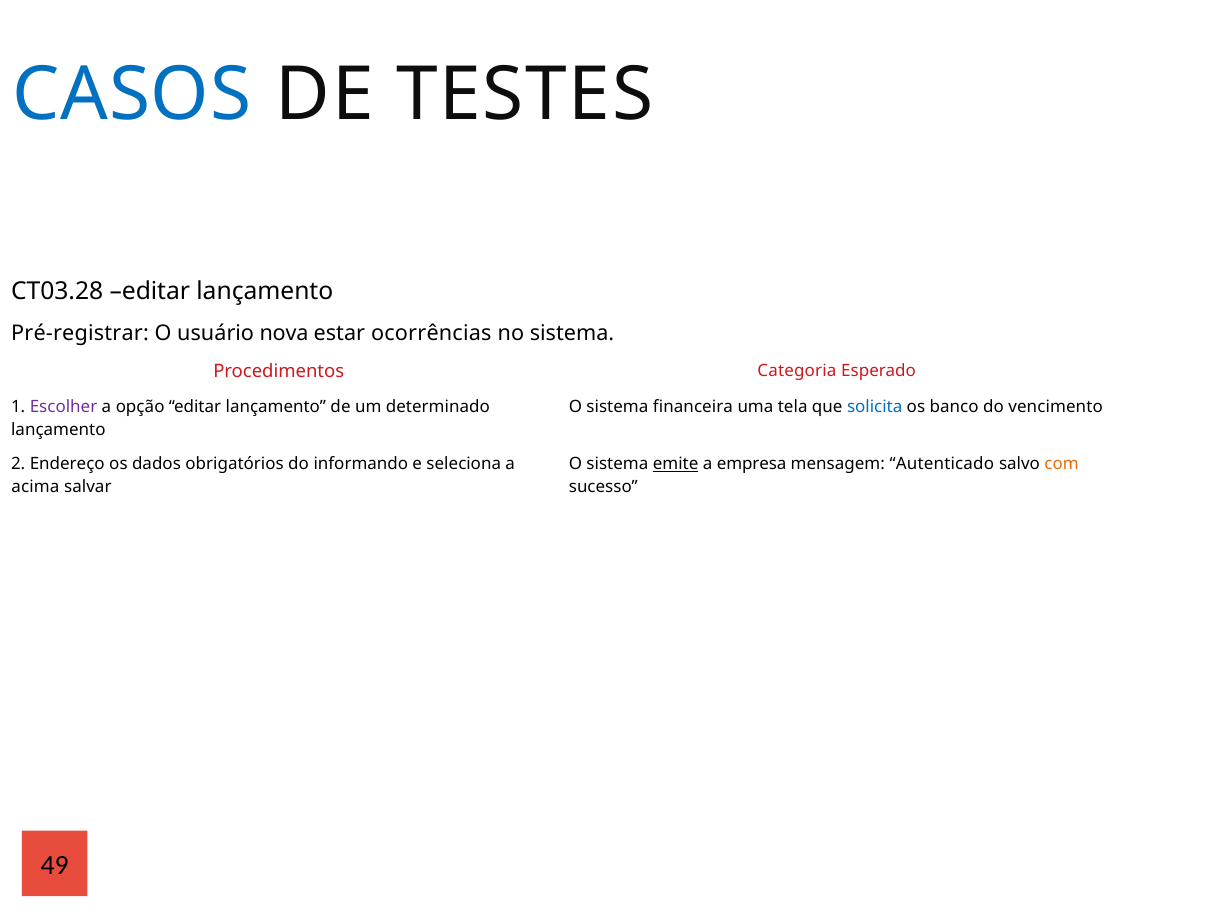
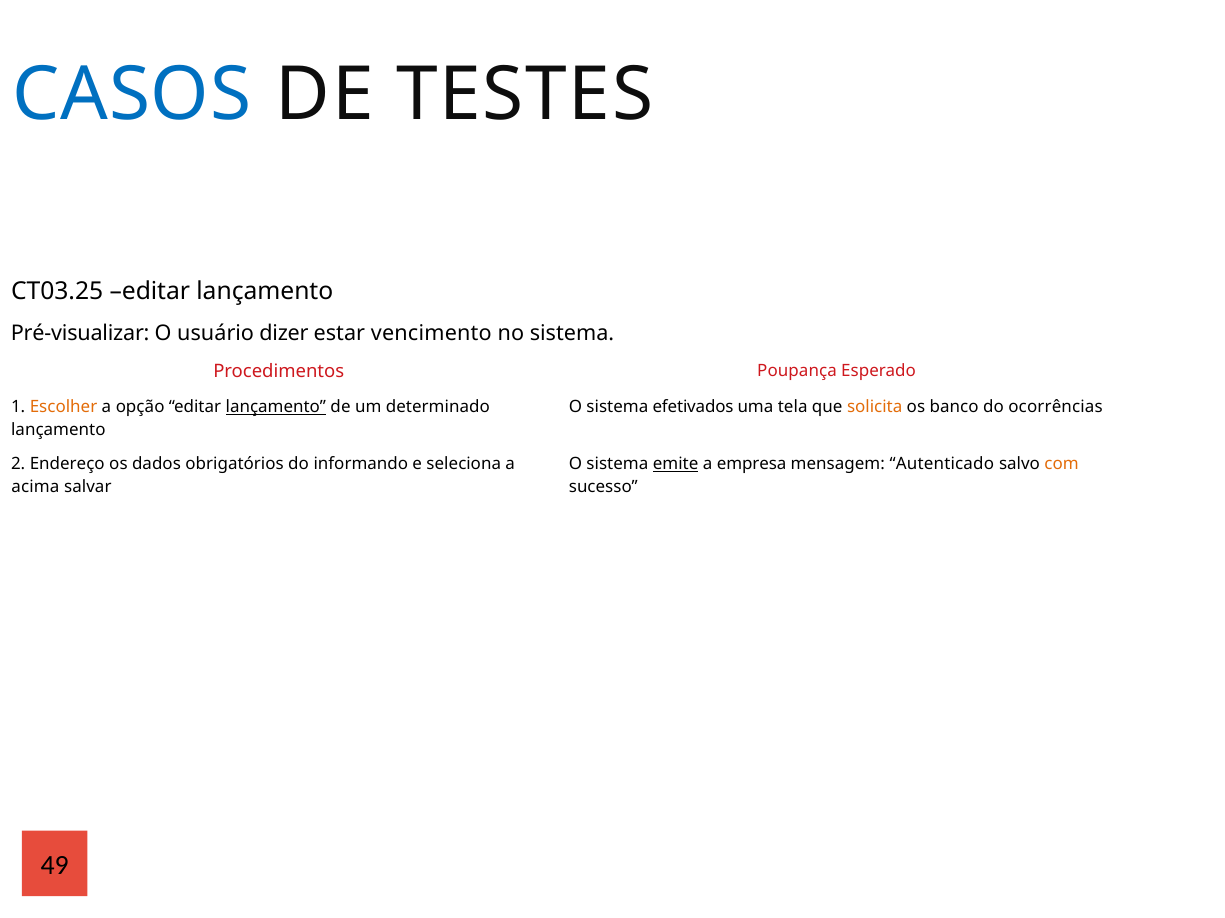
CT03.28: CT03.28 -> CT03.25 (57, 291)
Pré-registrar: Pré-registrar -> Pré-visualizar (80, 334)
nova: nova -> dizer (284, 334)
ocorrências: ocorrências -> vencimento (431, 334)
Categoria: Categoria -> Poupança (797, 371)
Escolher colour: purple -> orange (64, 407)
lançamento underline: none -> present (276, 407)
financeira: financeira -> efetivados (693, 407)
solicita colour: blue -> orange (875, 407)
vencimento: vencimento -> ocorrências (1056, 407)
